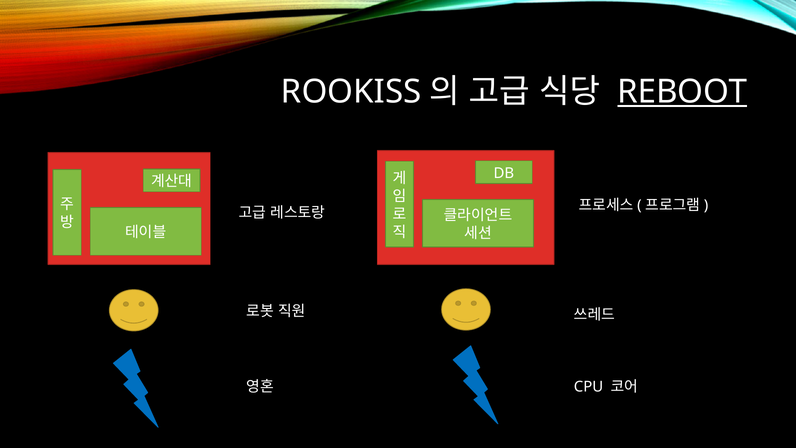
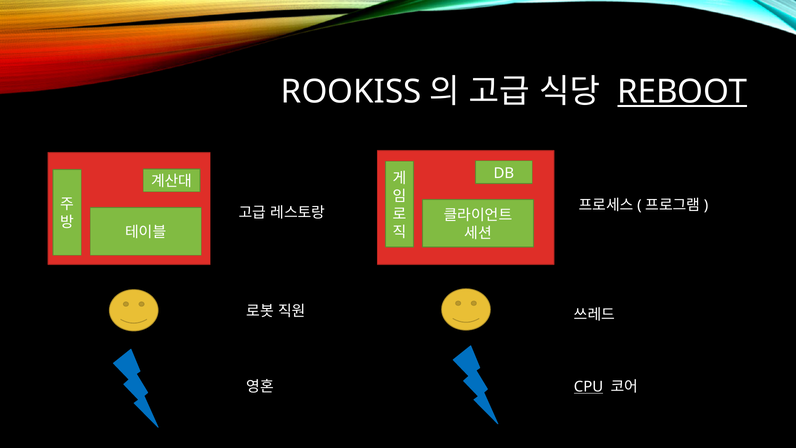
CPU underline: none -> present (589, 387)
